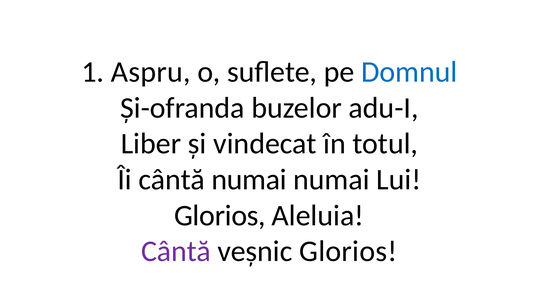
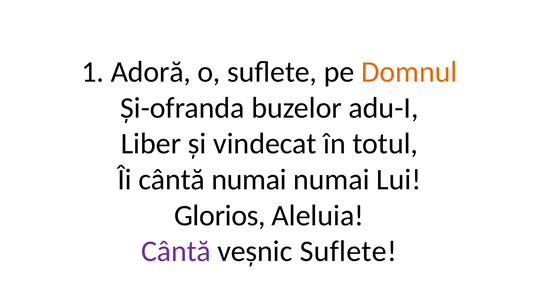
Aspru: Aspru -> Adoră (151, 72)
Domnul colour: blue -> orange (409, 72)
veșnic Glorios: Glorios -> Suflete (348, 252)
